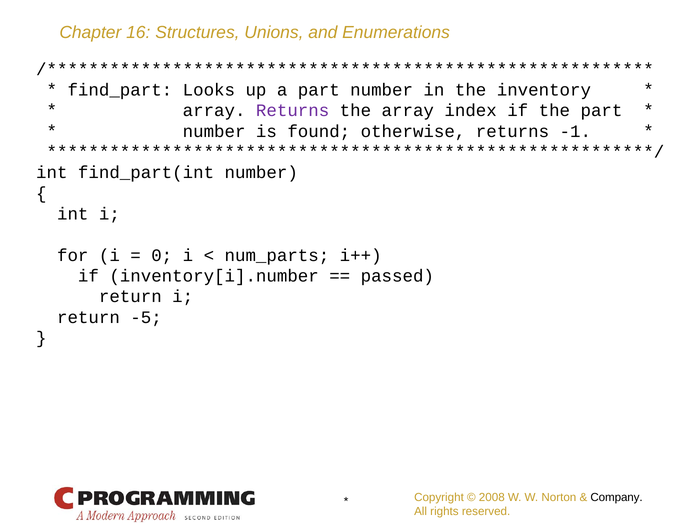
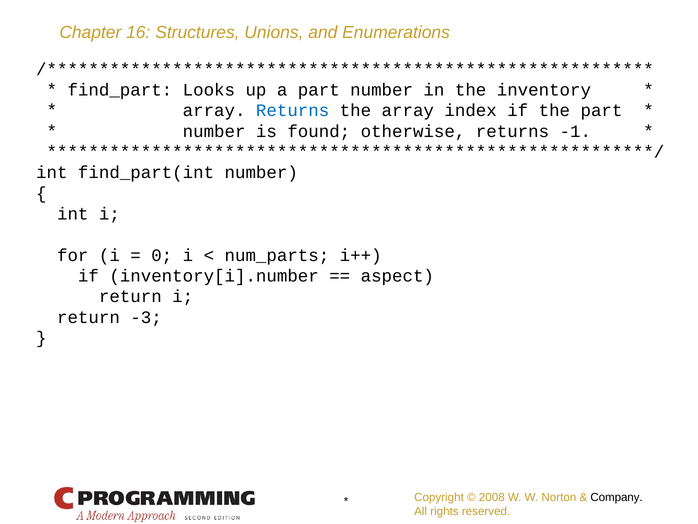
Returns colour: purple -> blue (293, 111)
passed: passed -> aspect (397, 276)
-5: -5 -> -3 (146, 317)
